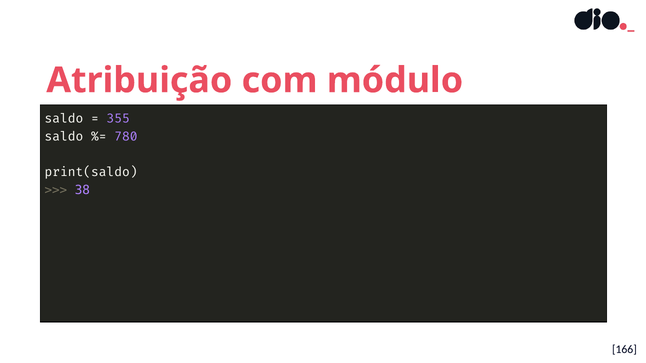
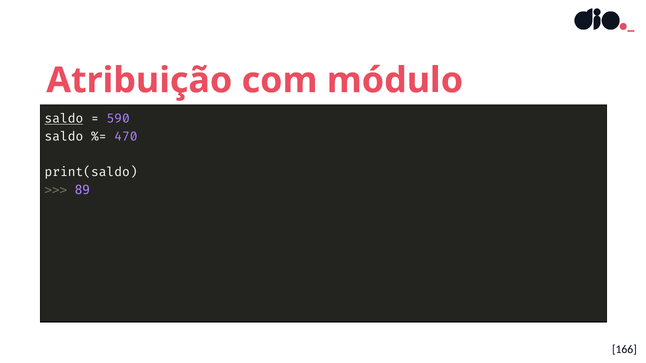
saldo underline: none -> present (64, 119)
355: 355 -> 590 (118, 119)
780: 780 -> 470 (126, 137)
38: 38 -> 89 (82, 190)
